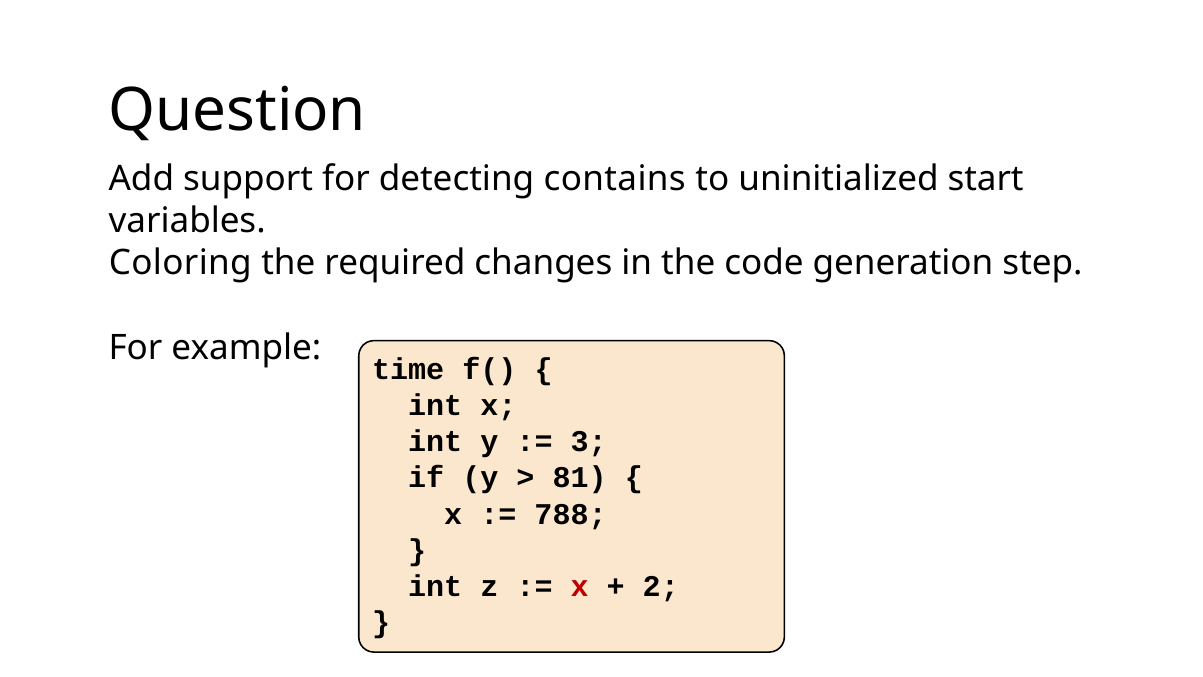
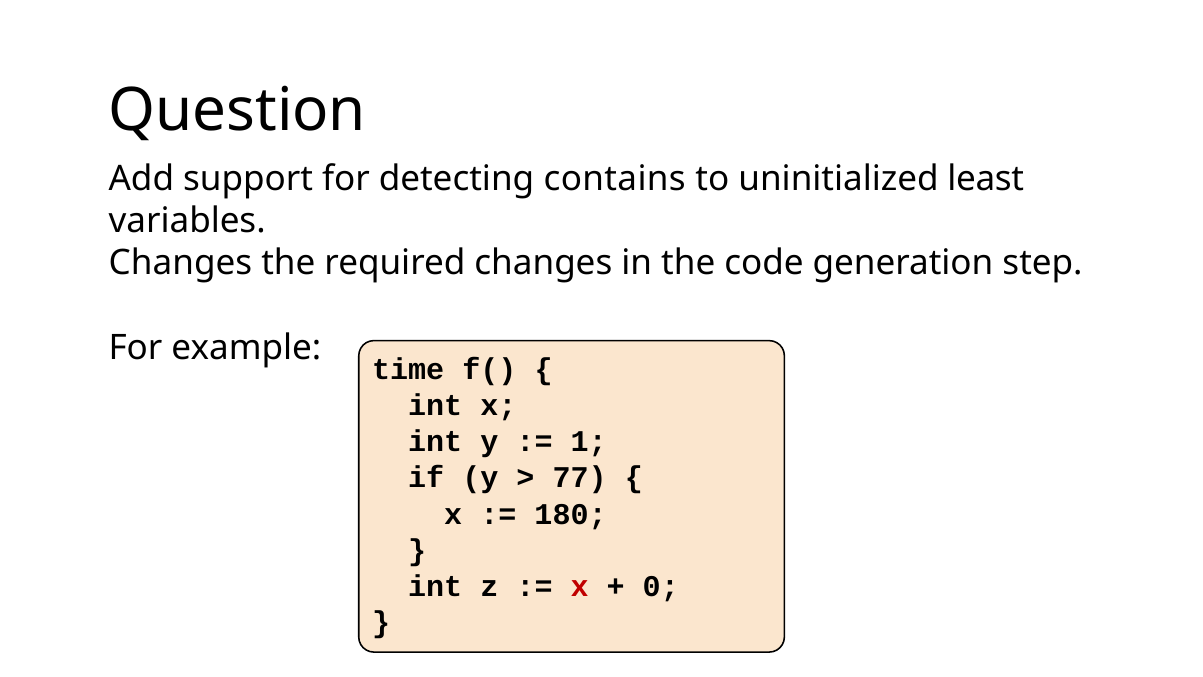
start: start -> least (986, 179)
Coloring: Coloring -> Changes (180, 263)
3: 3 -> 1 (589, 442)
81: 81 -> 77 (580, 478)
788: 788 -> 180 (571, 514)
2: 2 -> 0 (661, 586)
